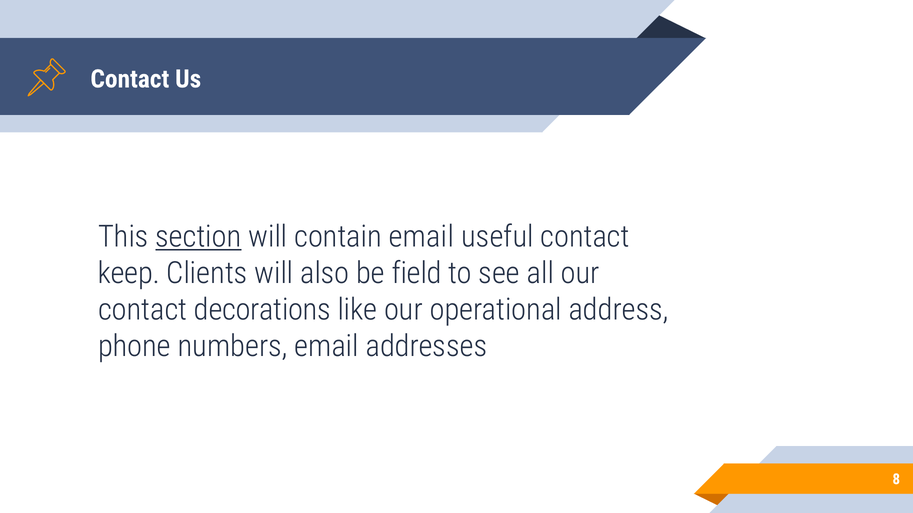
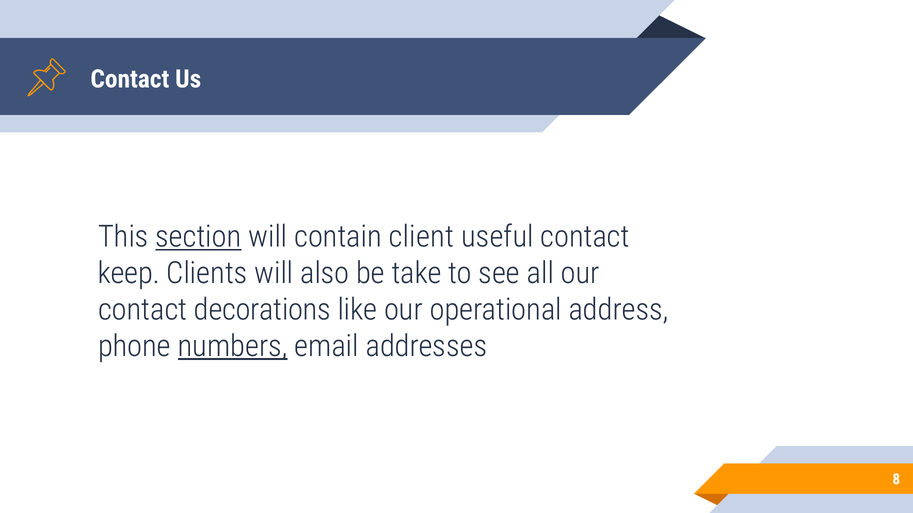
contain email: email -> client (421, 237)
field: field -> take (417, 273)
numbers underline: none -> present (233, 346)
